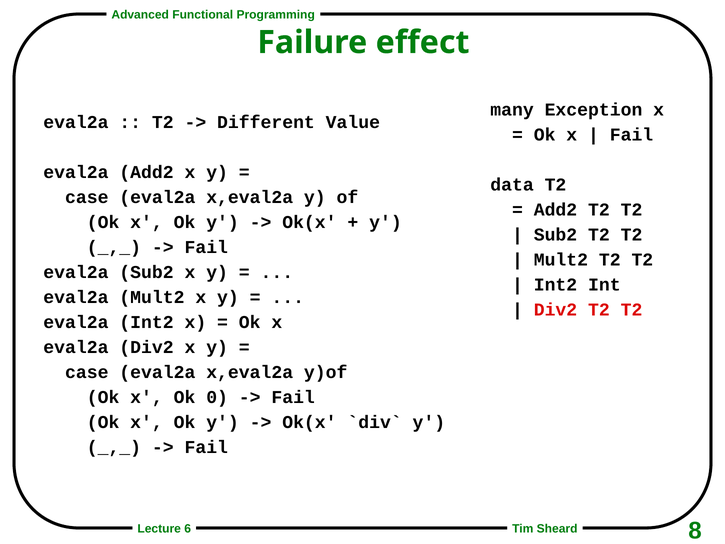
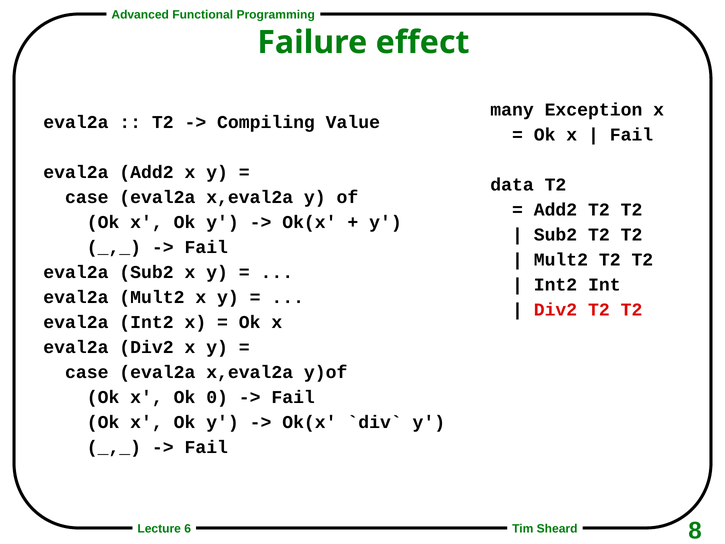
Different: Different -> Compiling (266, 122)
